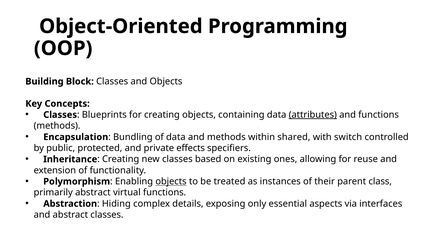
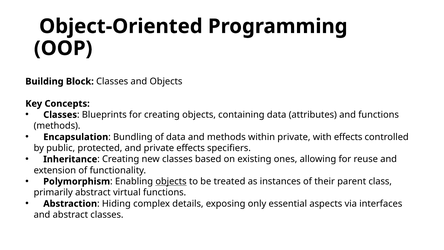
attributes underline: present -> none (313, 115)
within shared: shared -> private (294, 137)
with switch: switch -> effects (348, 137)
